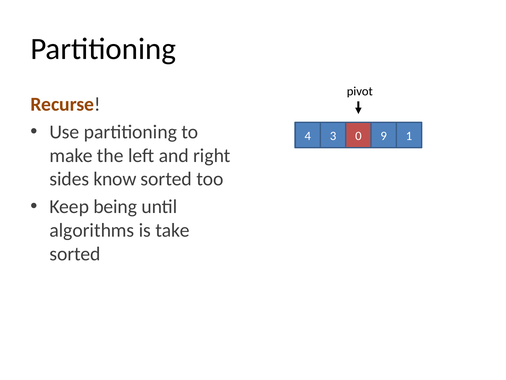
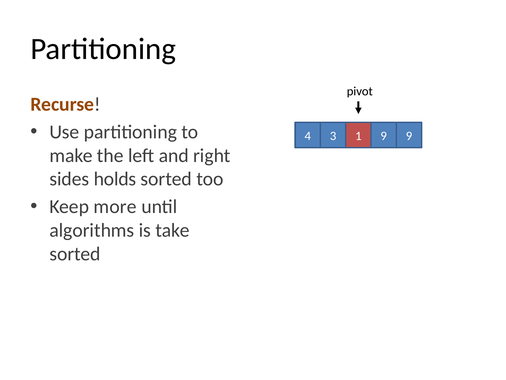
0: 0 -> 1 (358, 136)
9 1: 1 -> 9 (409, 136)
know: know -> holds (115, 179)
being: being -> more (115, 206)
